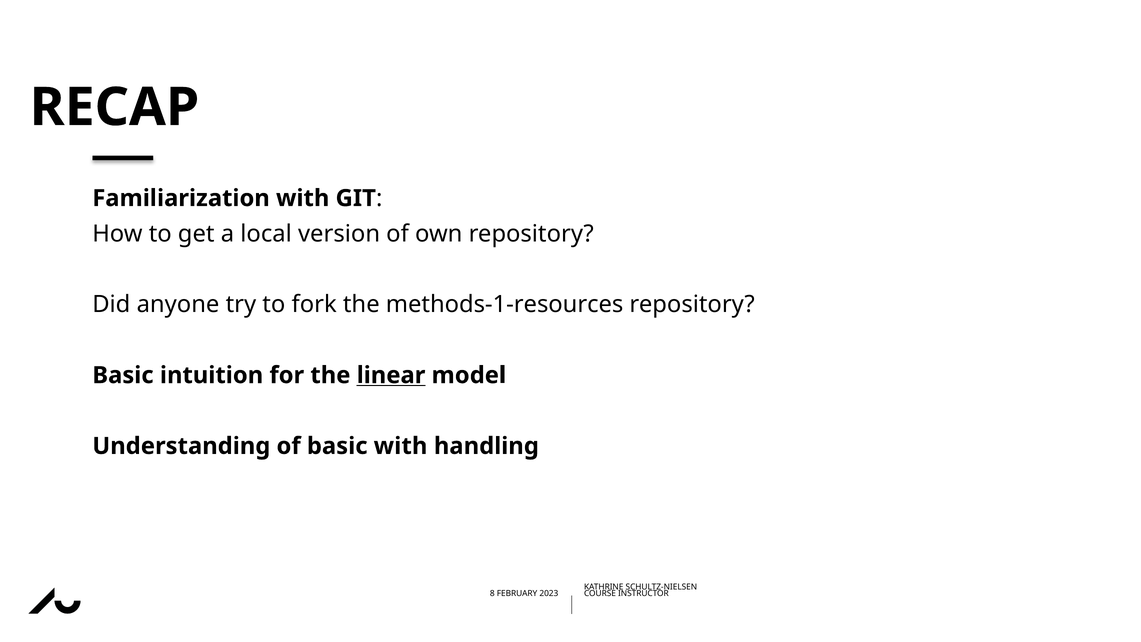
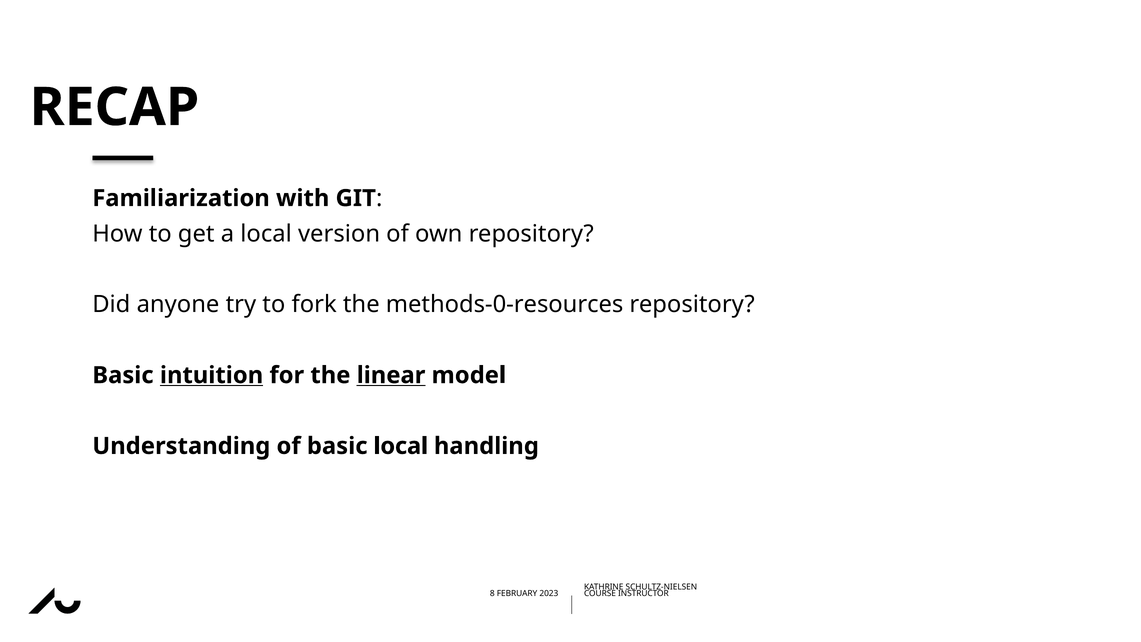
methods-1-resources: methods-1-resources -> methods-0-resources (505, 304)
intuition underline: none -> present (212, 375)
basic with: with -> local (401, 446)
